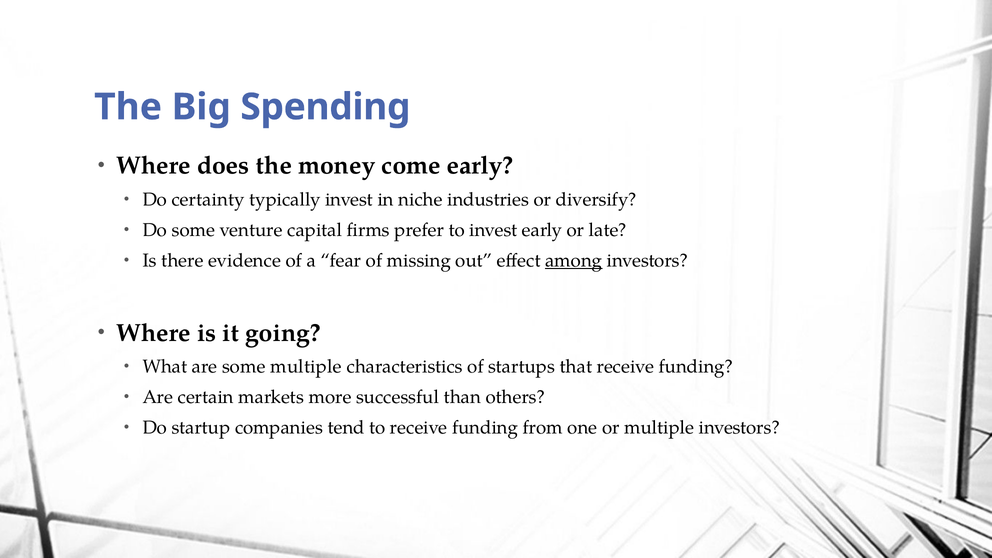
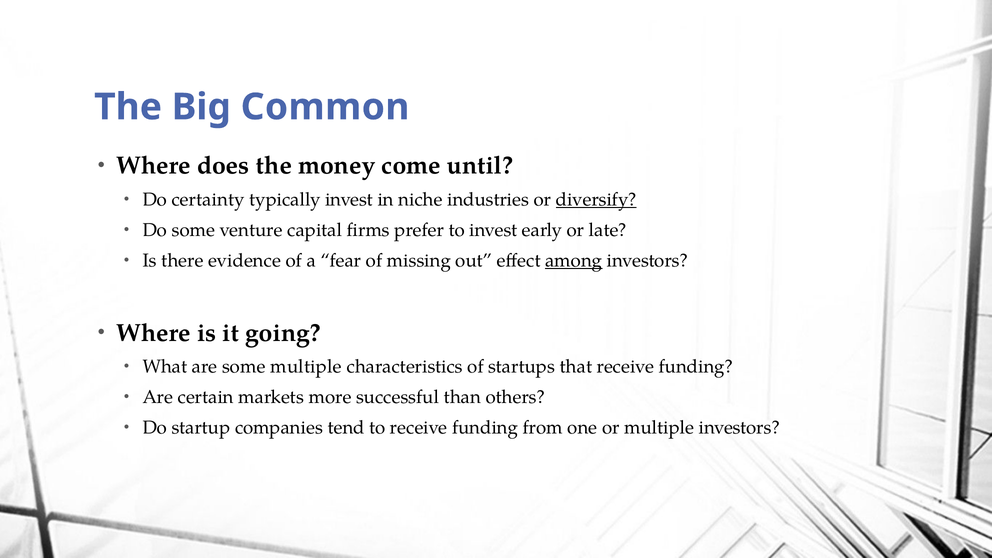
Spending: Spending -> Common (325, 107)
come early: early -> until (480, 166)
diversify underline: none -> present (596, 200)
